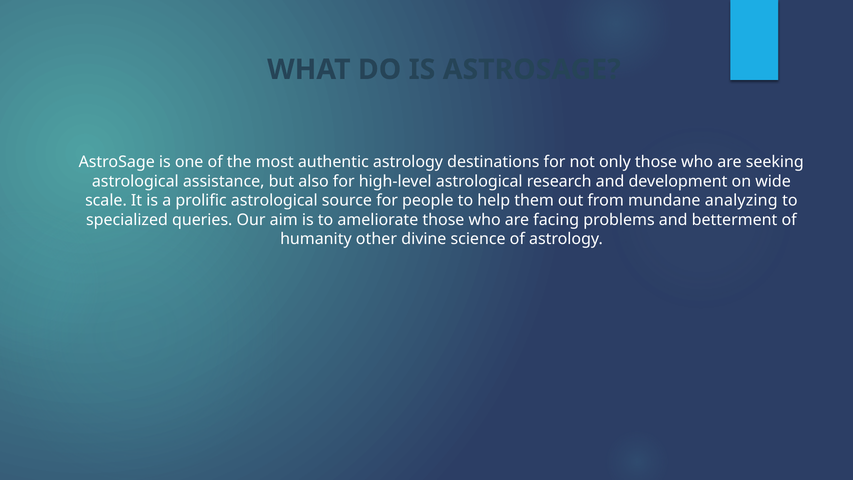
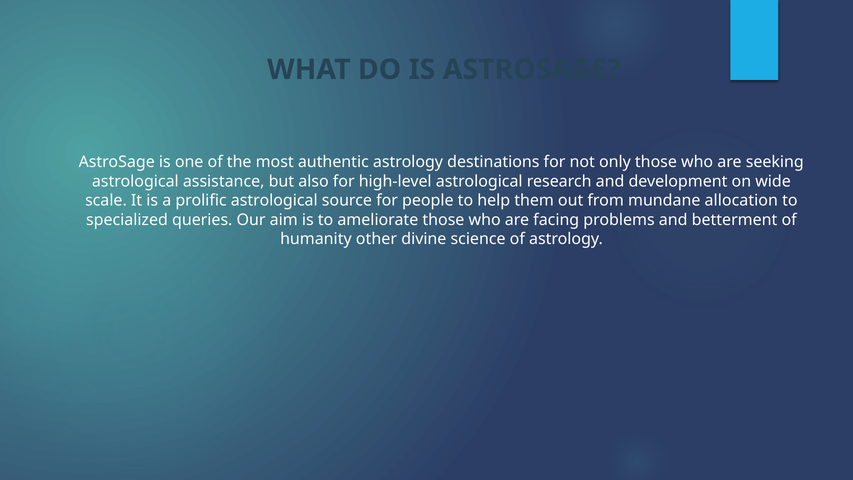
analyzing: analyzing -> allocation (741, 201)
